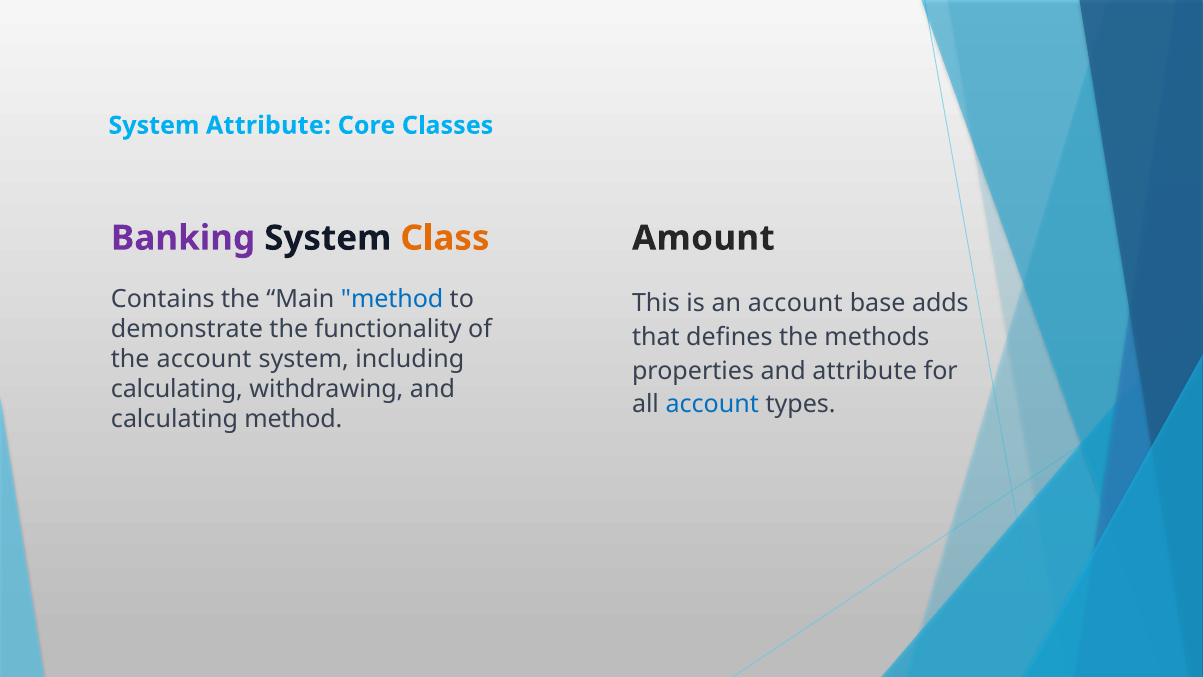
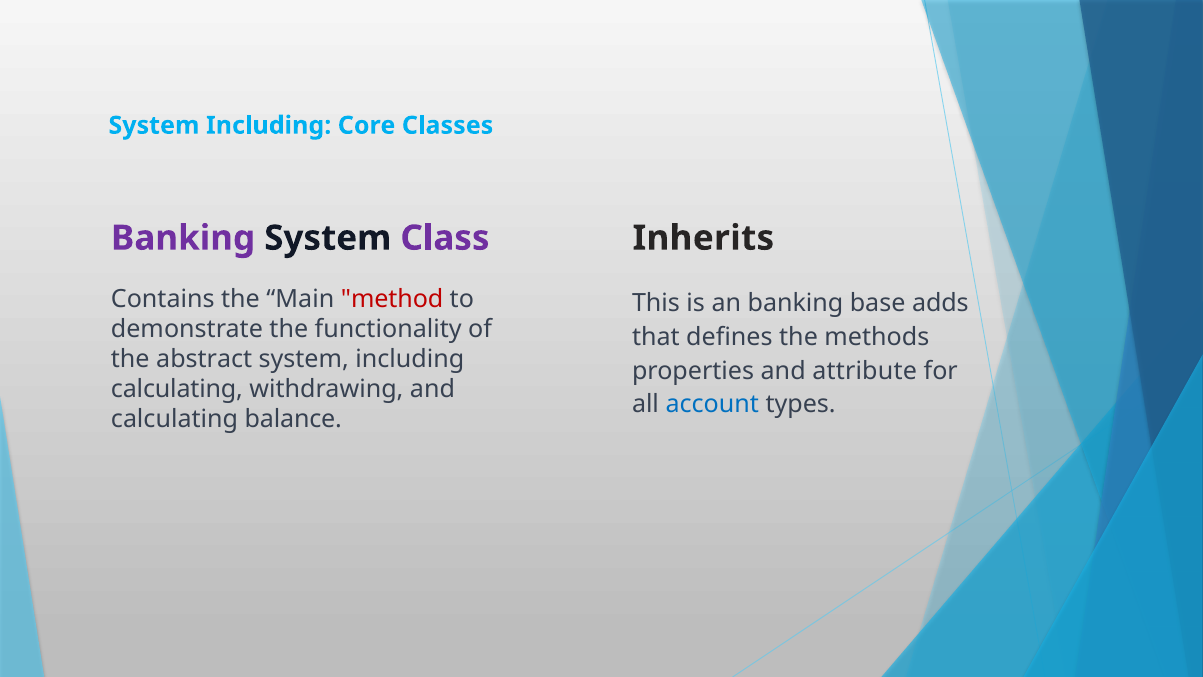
Attribute: Attribute -> Including (269, 125)
Class colour: orange -> purple (445, 238)
Amount: Amount -> Inherits (703, 238)
method colour: blue -> red (392, 299)
an account: account -> banking (795, 303)
the account: account -> abstract (204, 359)
calculating method: method -> balance (293, 419)
